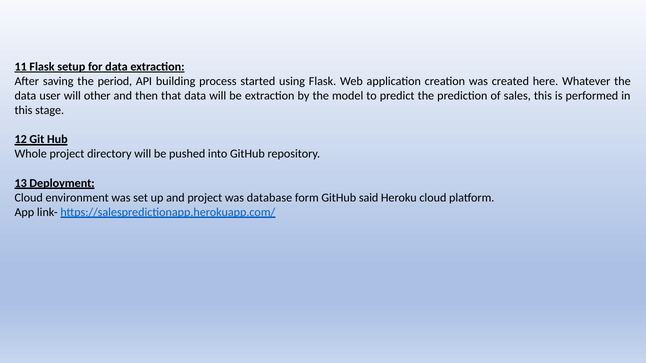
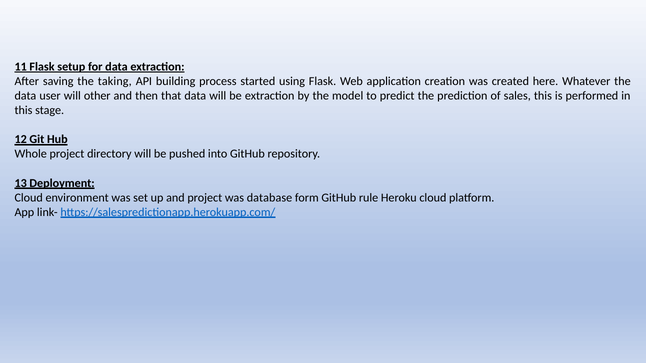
period: period -> taking (115, 81)
said: said -> rule (369, 198)
